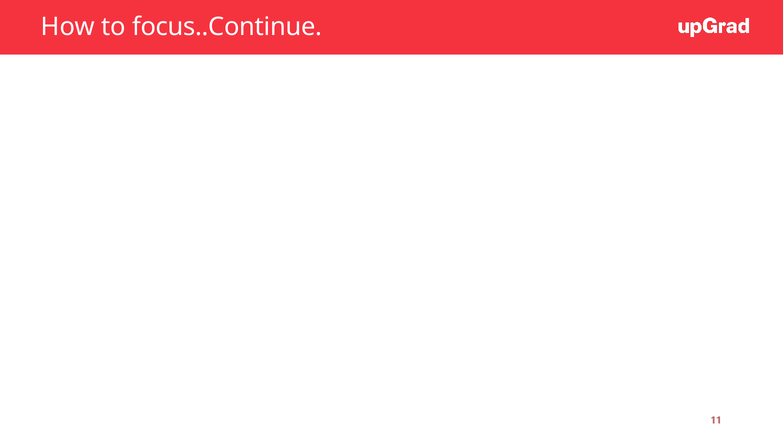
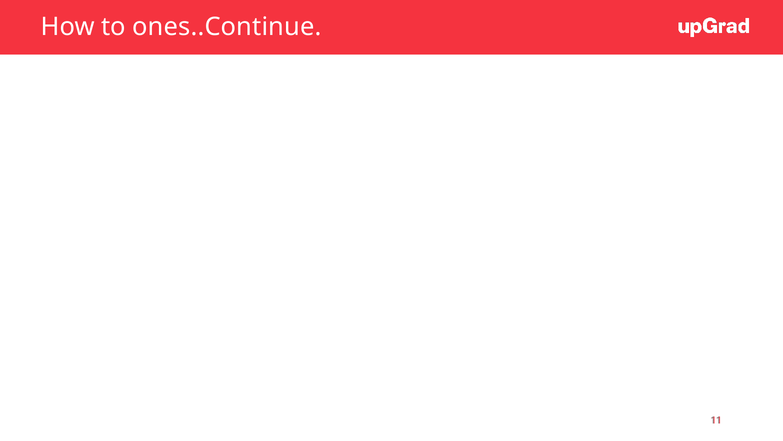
focus..Continue: focus..Continue -> ones..Continue (227, 27)
